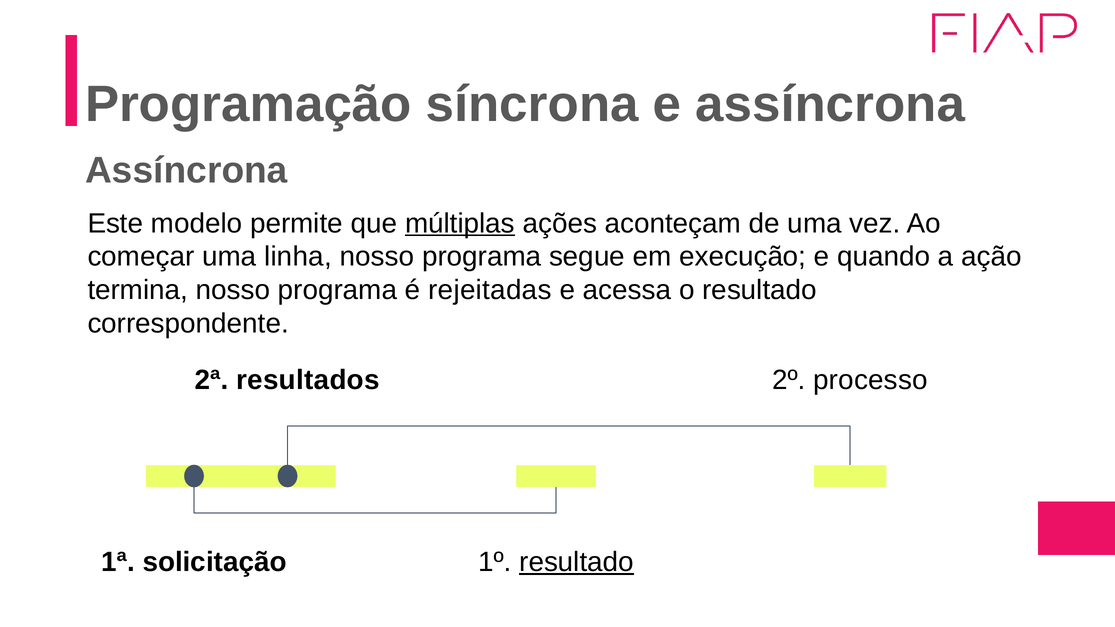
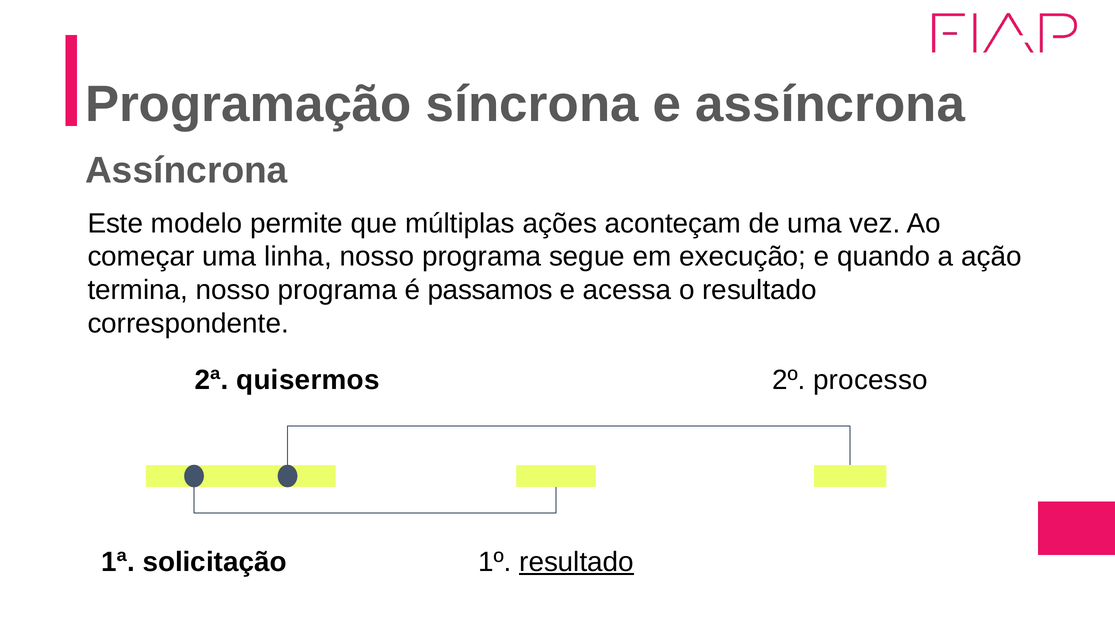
múltiplas underline: present -> none (460, 223)
rejeitadas: rejeitadas -> passamos (490, 290)
resultados: resultados -> quisermos (308, 380)
